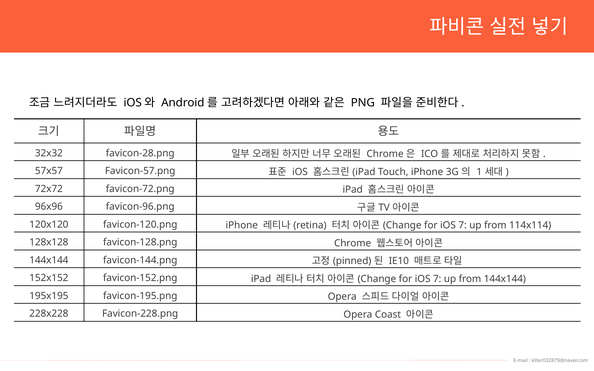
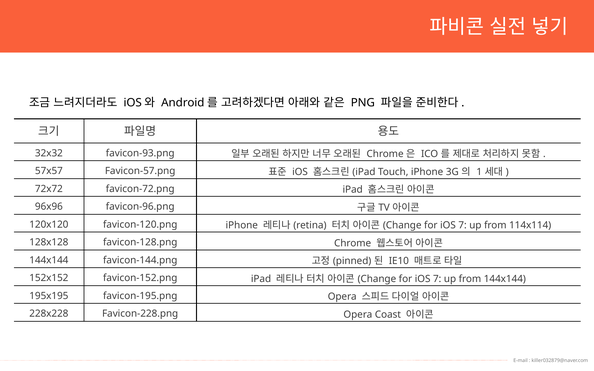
favicon-28.png: favicon-28.png -> favicon-93.png (140, 153)
